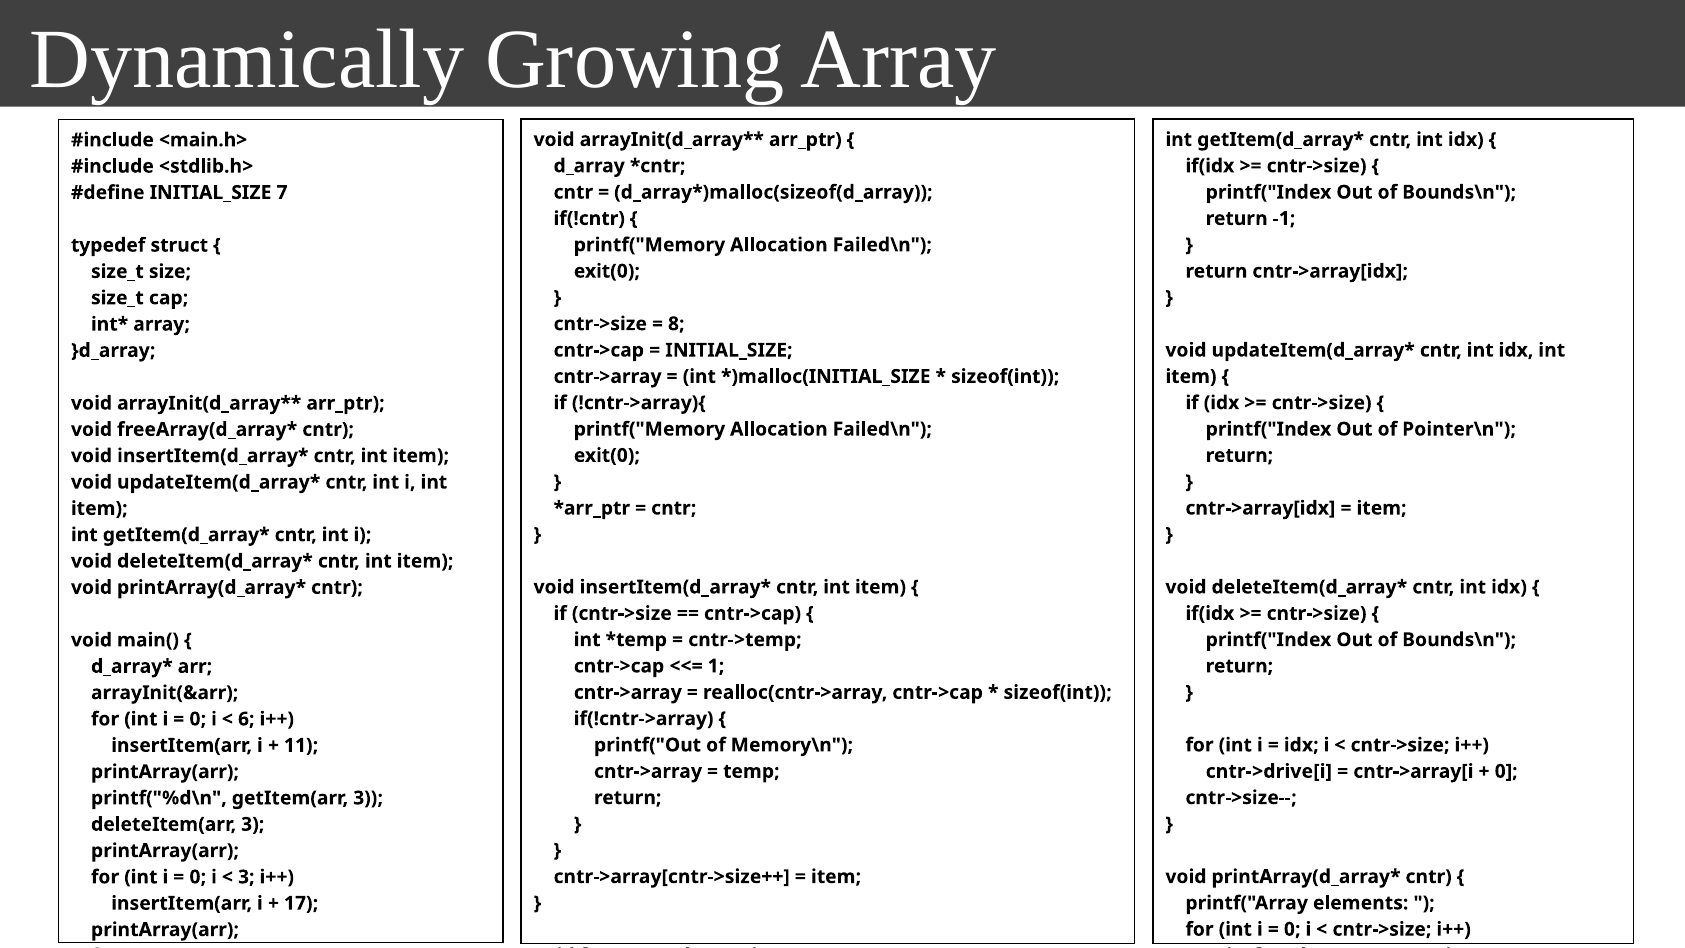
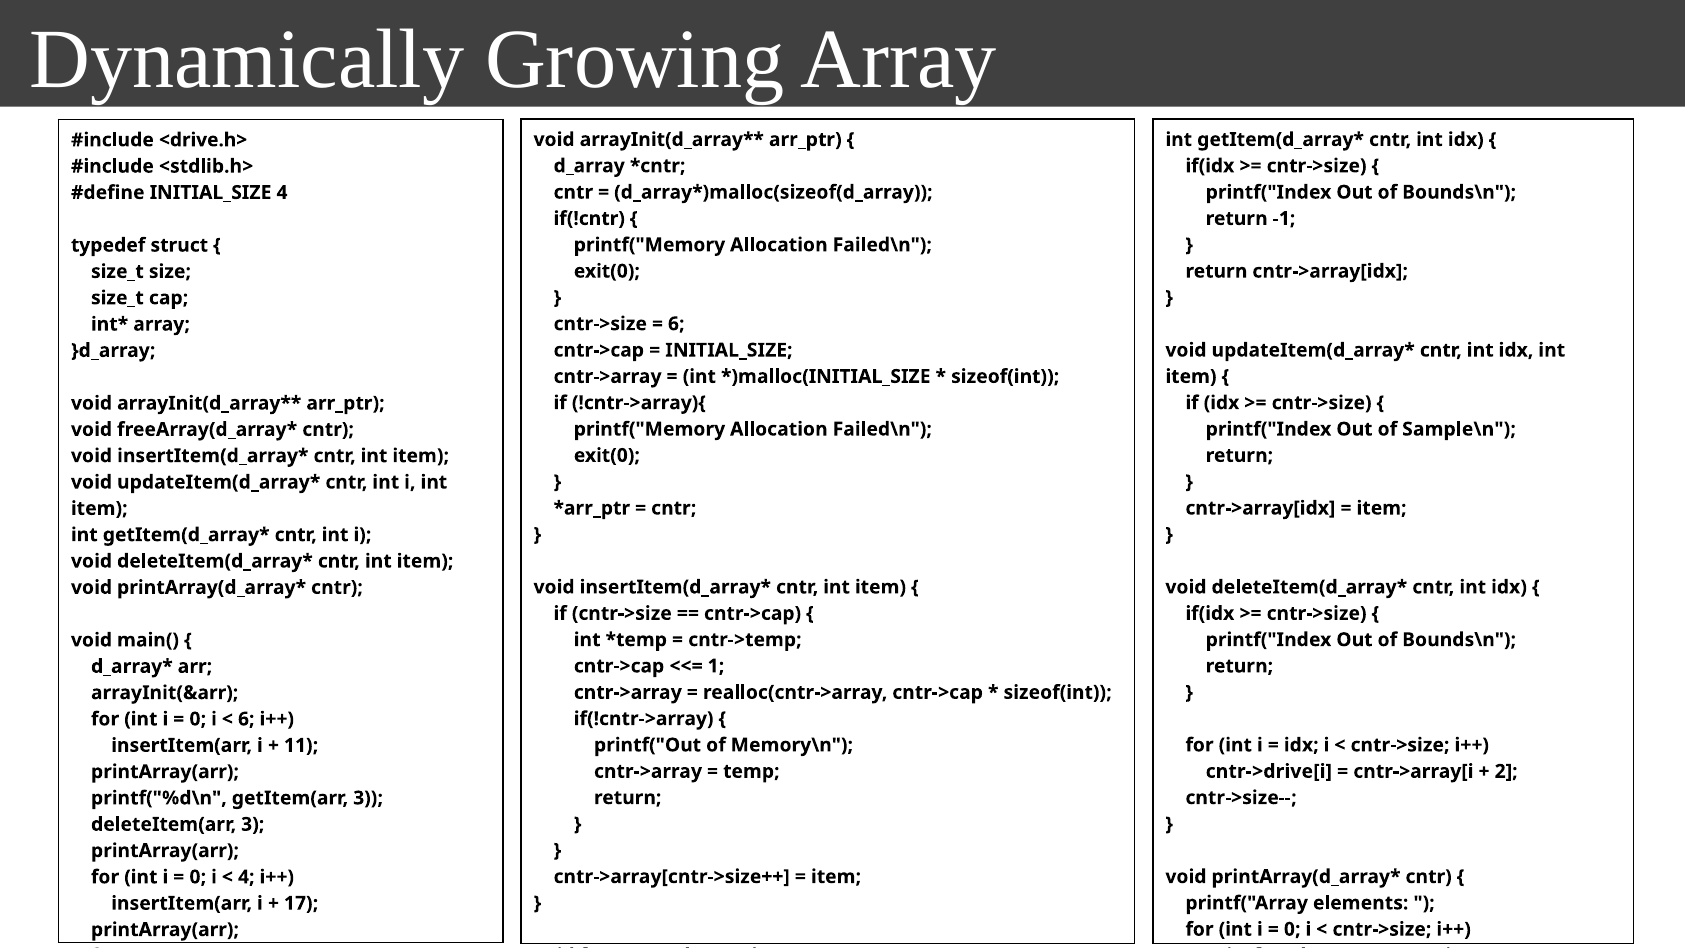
<main.h>: <main.h> -> <drive.h> (203, 140)
7: 7 -> 4 (282, 193)
8: 8 -> 6 (676, 324)
Pointer\n: Pointer\n -> Sample\n (1459, 429)
0: 0 -> 2 (1506, 771)
3: 3 -> 4 (246, 877)
